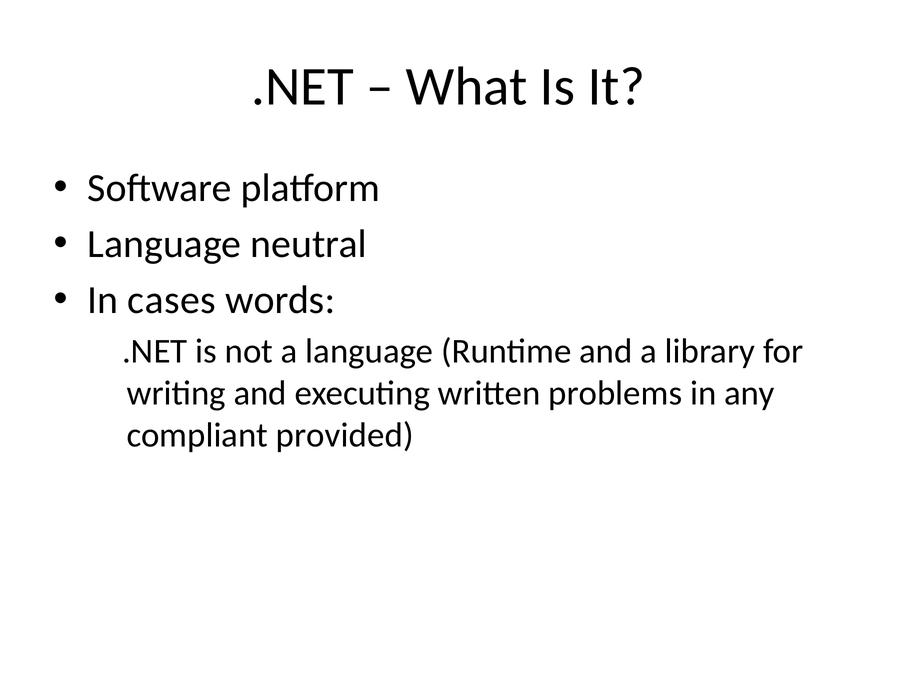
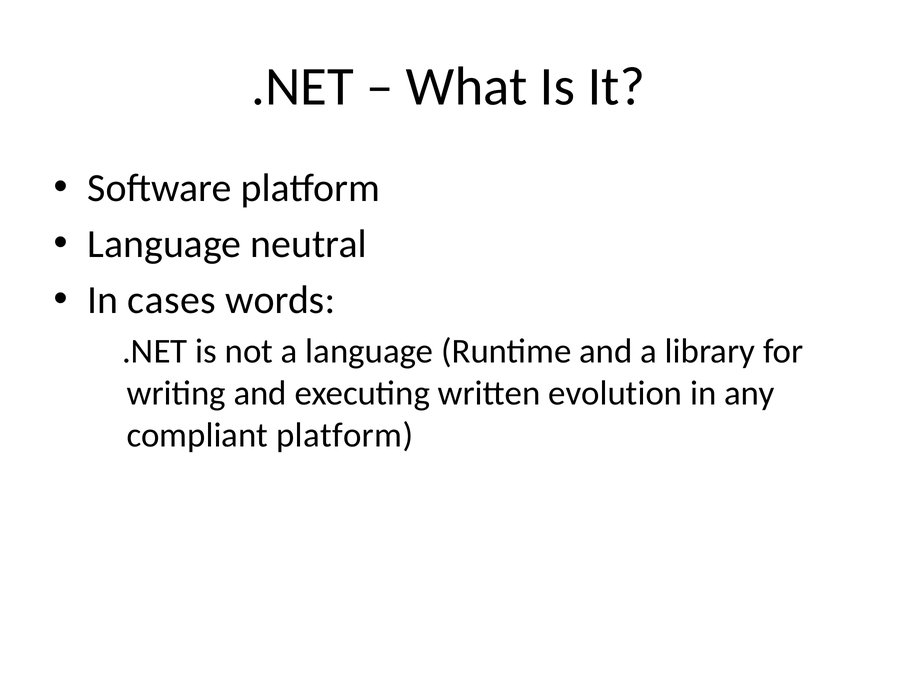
problems: problems -> evolution (615, 393)
compliant provided: provided -> platform (345, 435)
